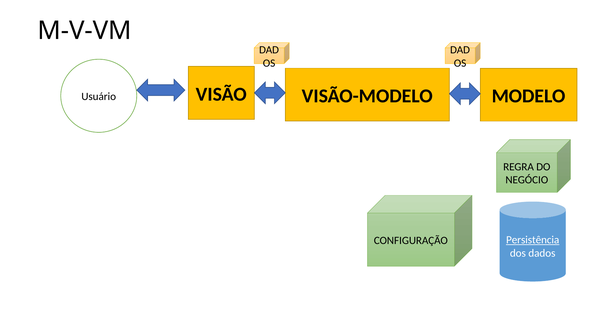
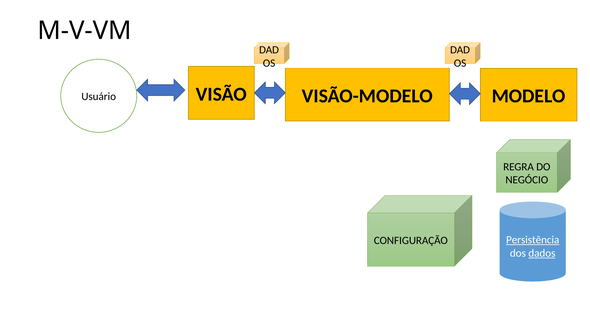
dados underline: none -> present (542, 253)
